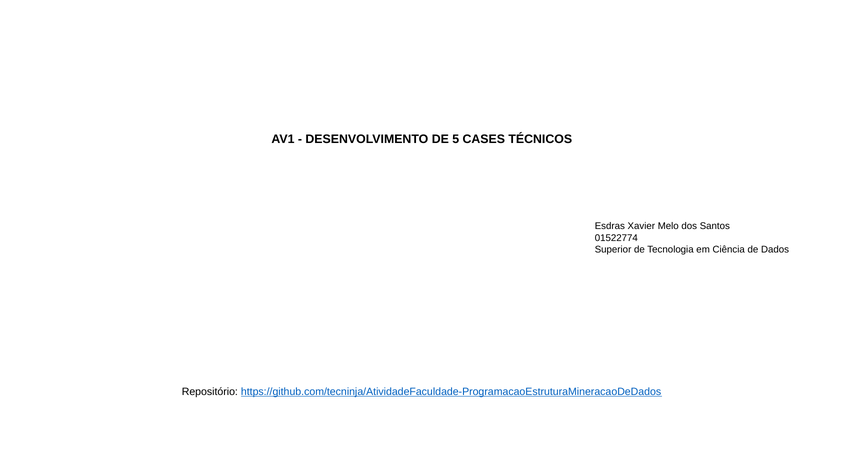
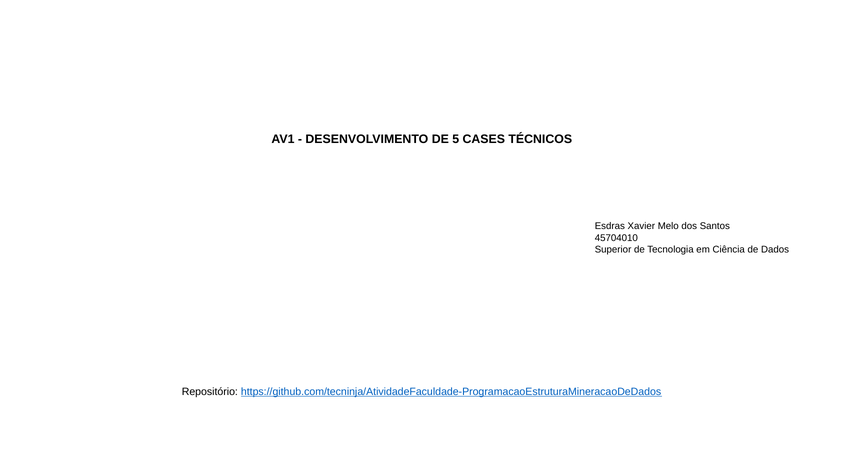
01522774: 01522774 -> 45704010 (616, 238)
